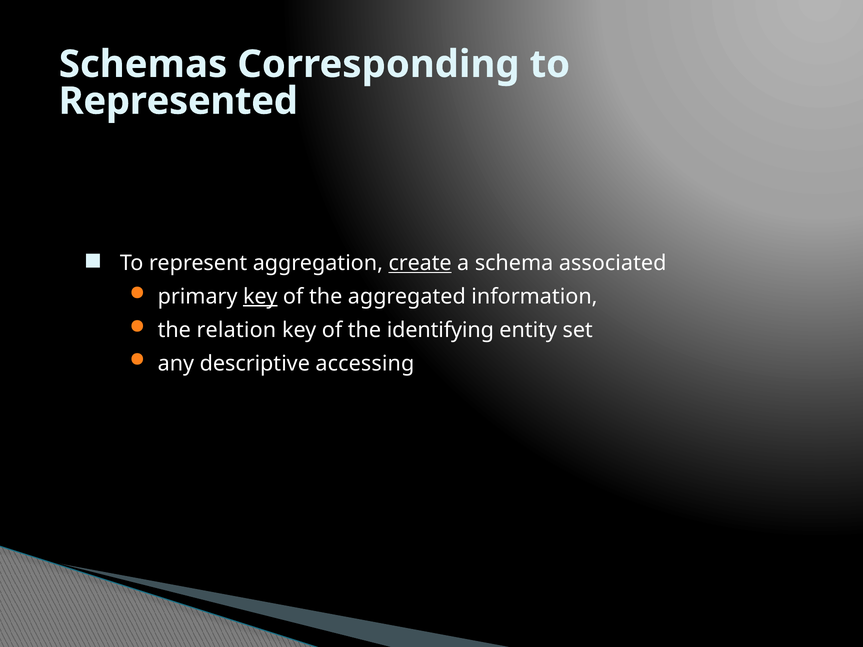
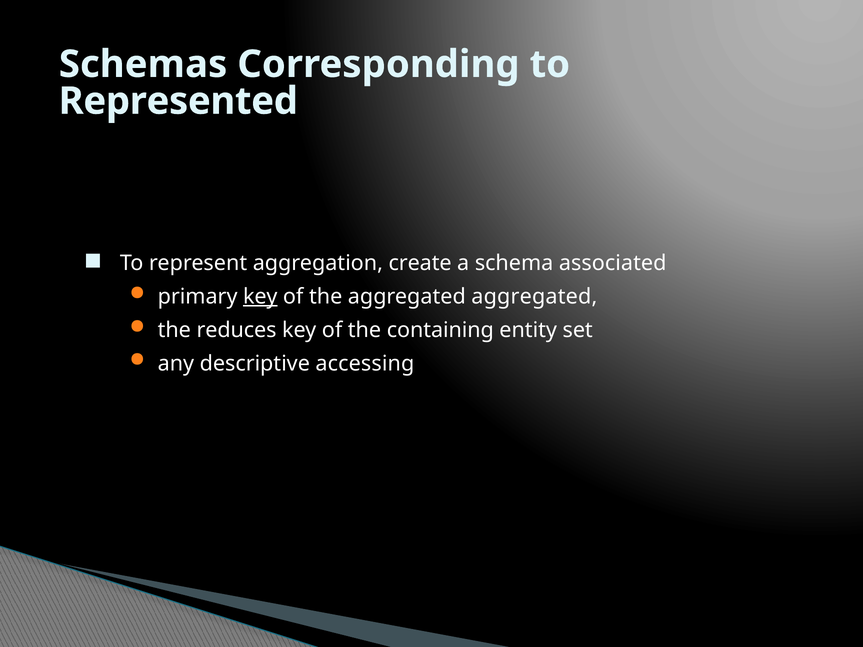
create underline: present -> none (420, 263)
aggregated information: information -> aggregated (534, 297)
relation: relation -> reduces (236, 330)
identifying: identifying -> containing (440, 330)
